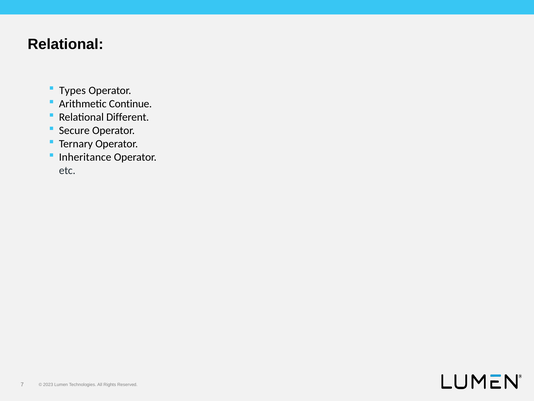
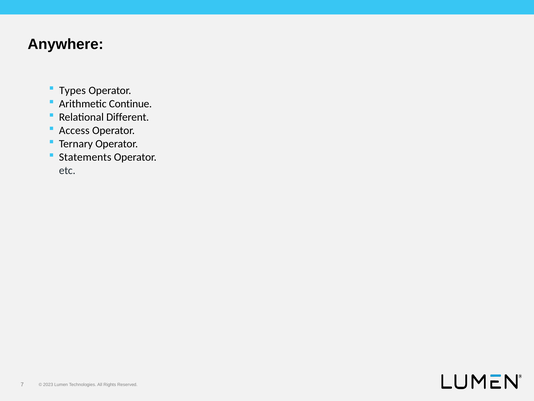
Relational: Relational -> Anywhere (66, 44)
Secure: Secure -> Access (74, 130)
Inheritance: Inheritance -> Statements (85, 157)
